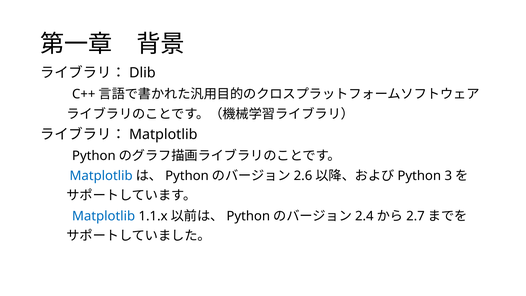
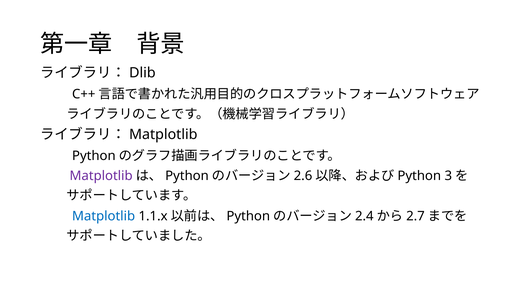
Matplotlib colour: blue -> purple (101, 176)
